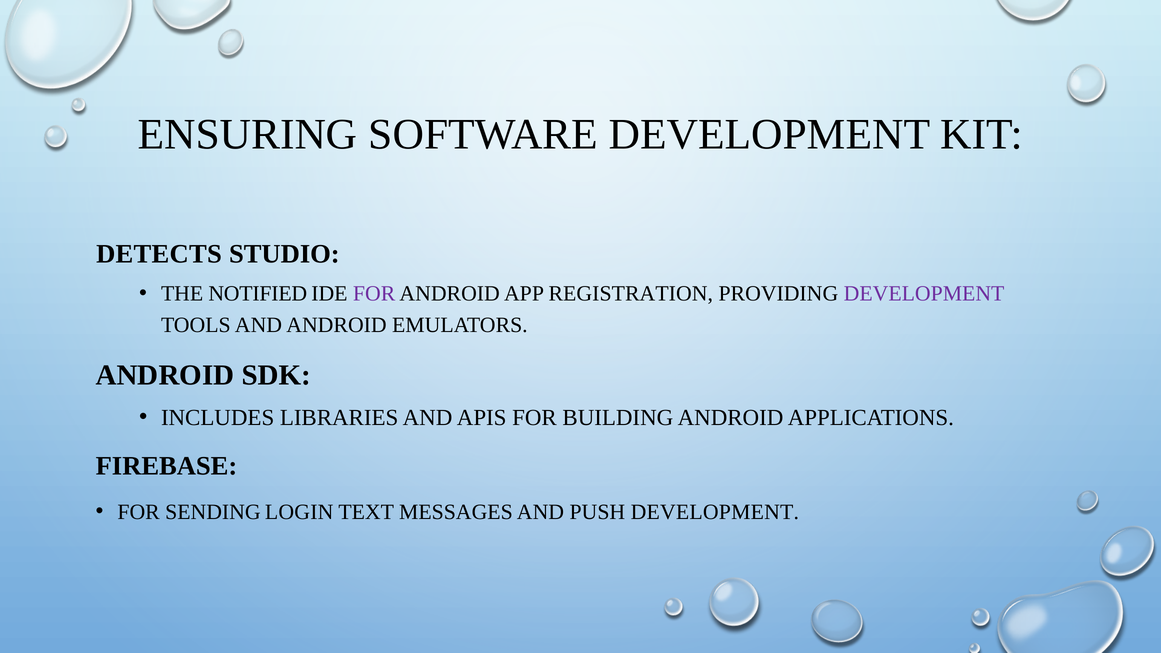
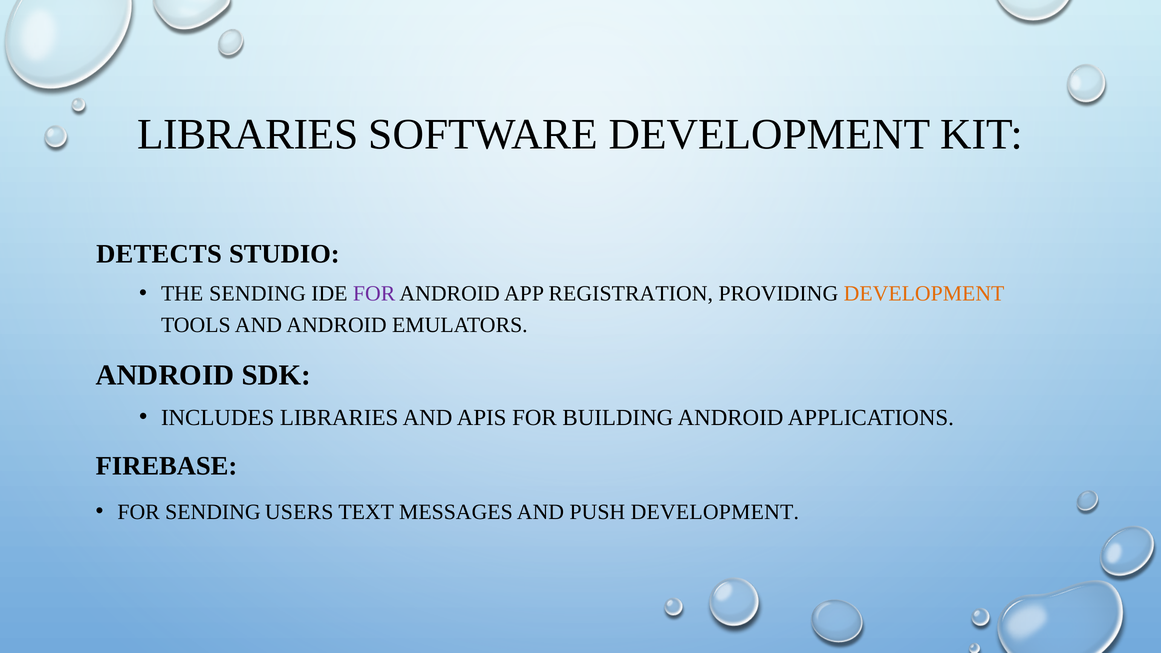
ENSURING: ENSURING -> LIBRARIES (248, 135)
THE NOTIFIED: NOTIFIED -> SENDING (258, 294)
DEVELOPMENT colour: purple -> orange (924, 294)
LOGIN: LOGIN -> USERS (299, 512)
